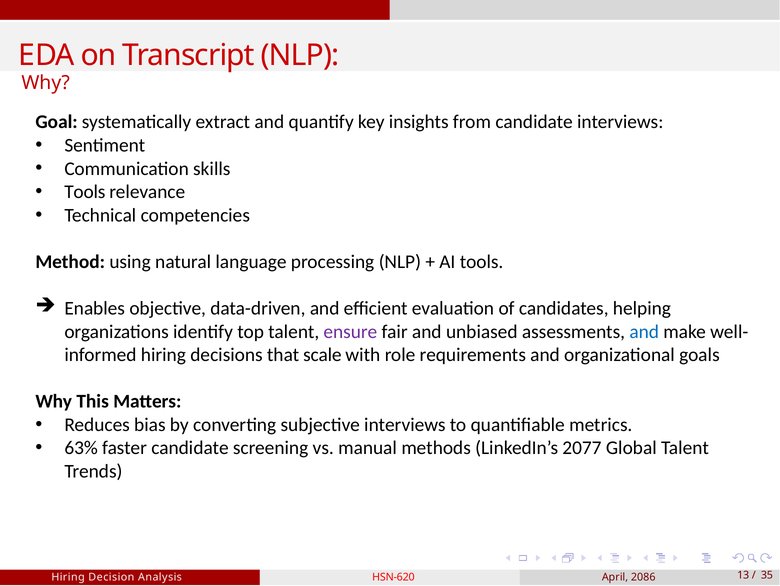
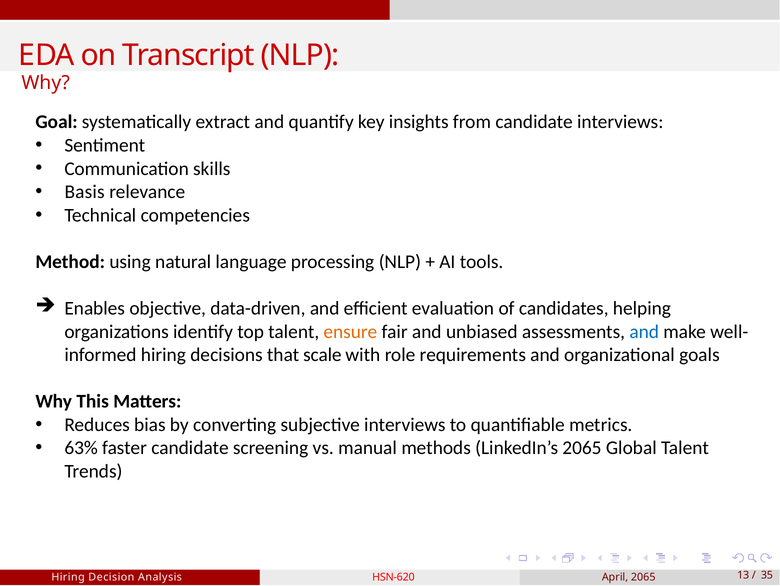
Tools: Tools -> Basis (85, 192)
ensure colour: purple -> orange (350, 331)
LinkedIn’s 2077: 2077 -> 2065 (582, 448)
April 2086: 2086 -> 2065 (643, 576)
